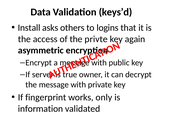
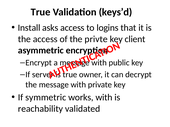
Data: Data -> True (41, 12)
asks others: others -> access (72, 28)
again: again -> client (135, 39)
fingerprint: fingerprint -> symmetric (46, 98)
works only: only -> with (104, 98)
information: information -> reachability (40, 109)
